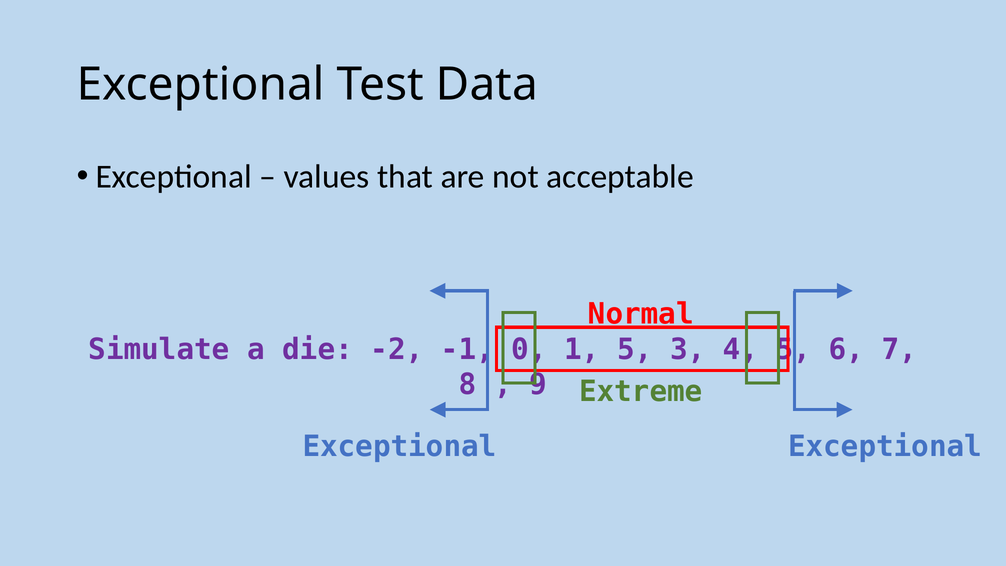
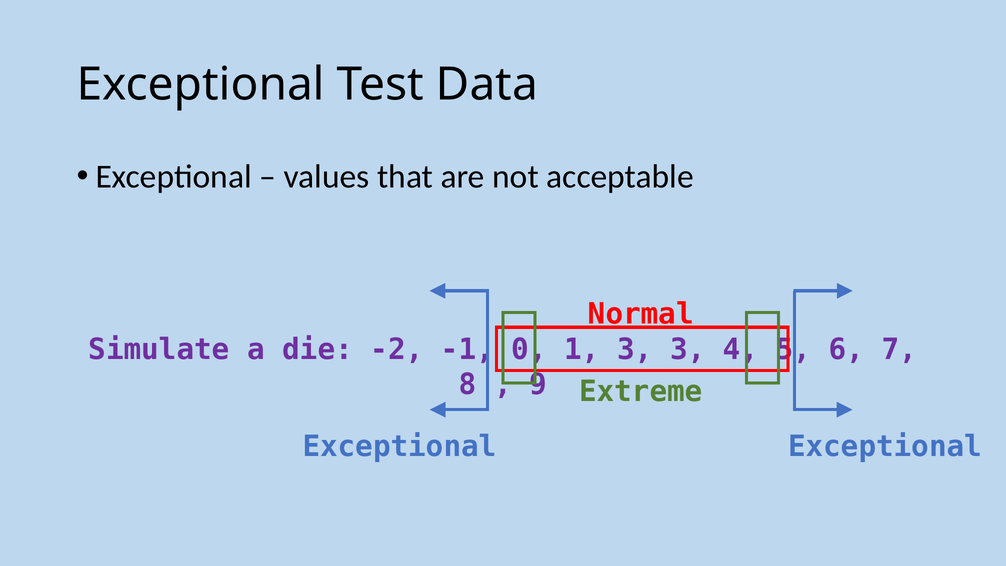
1 5: 5 -> 3 (635, 349)
